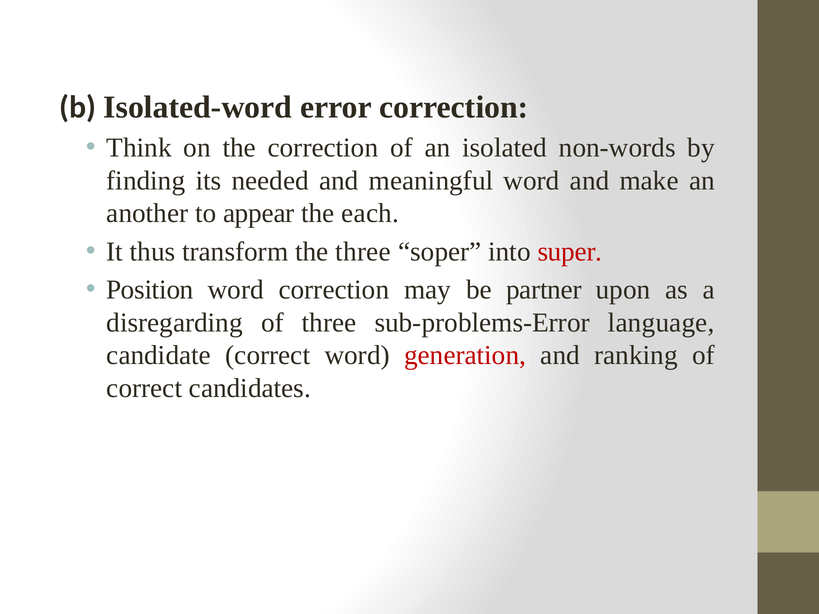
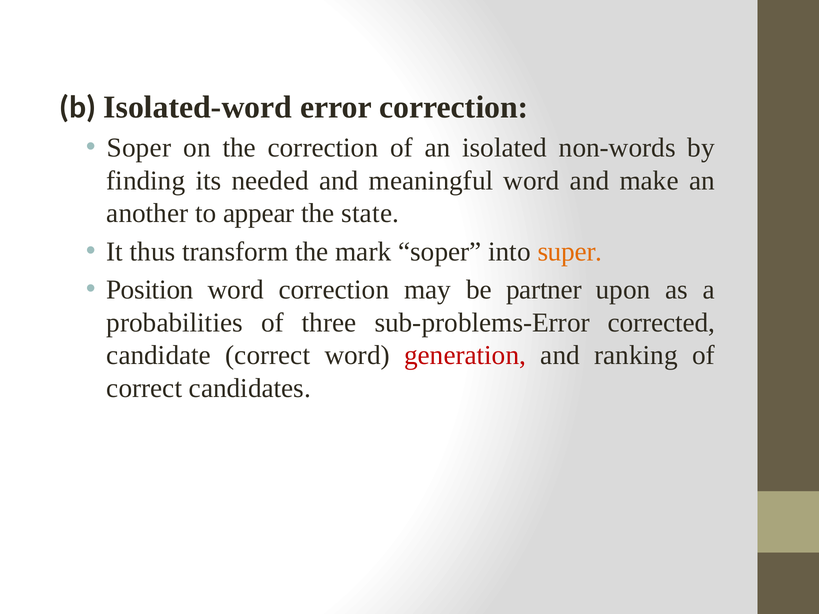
Think: Think -> Soper (139, 148)
each: each -> state (370, 214)
the three: three -> mark (363, 252)
super colour: red -> orange (570, 252)
disregarding: disregarding -> probabilities (175, 323)
language: language -> corrected (661, 323)
